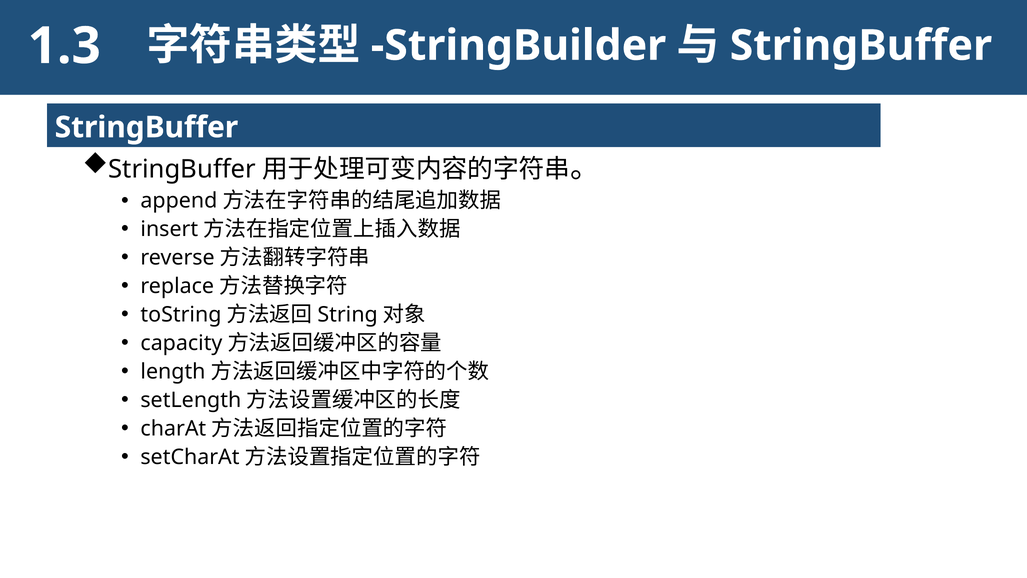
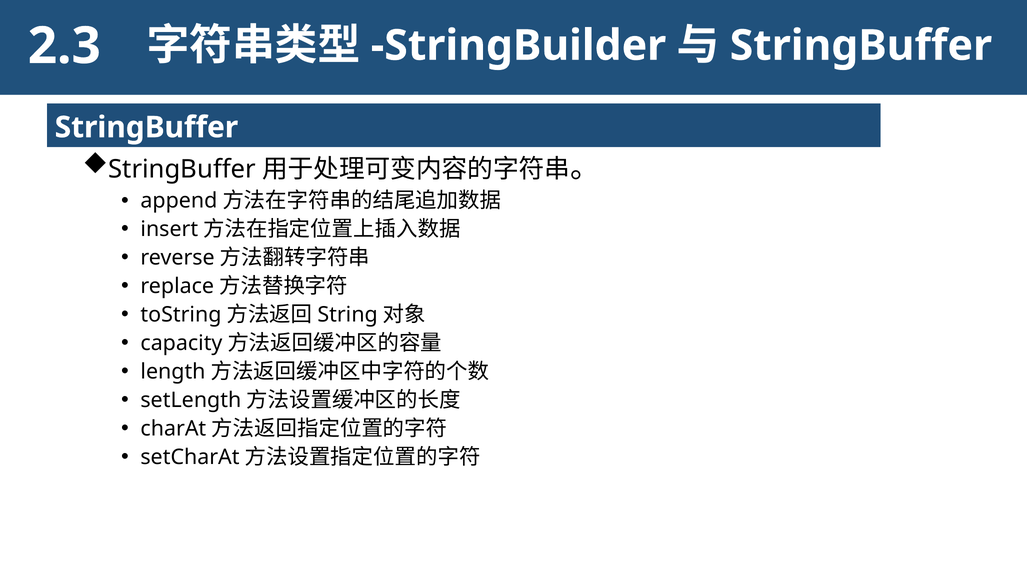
1.3: 1.3 -> 2.3 (64, 46)
